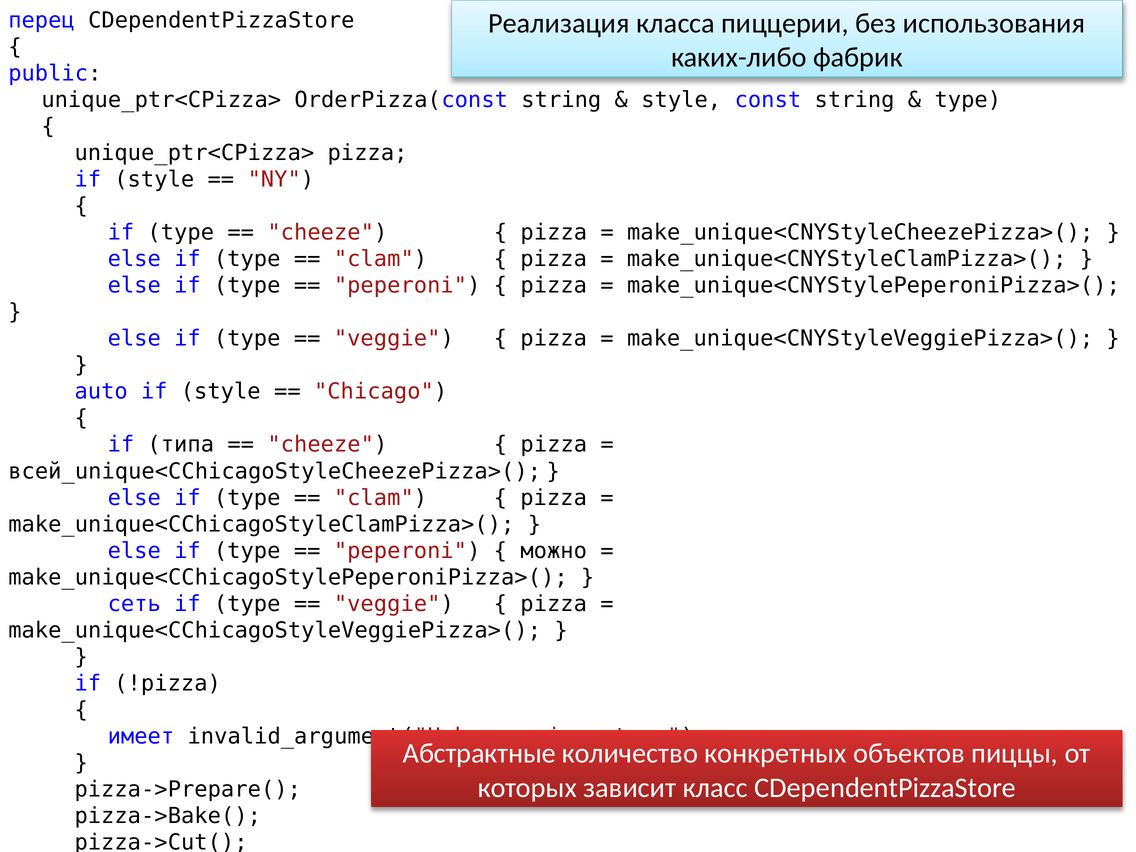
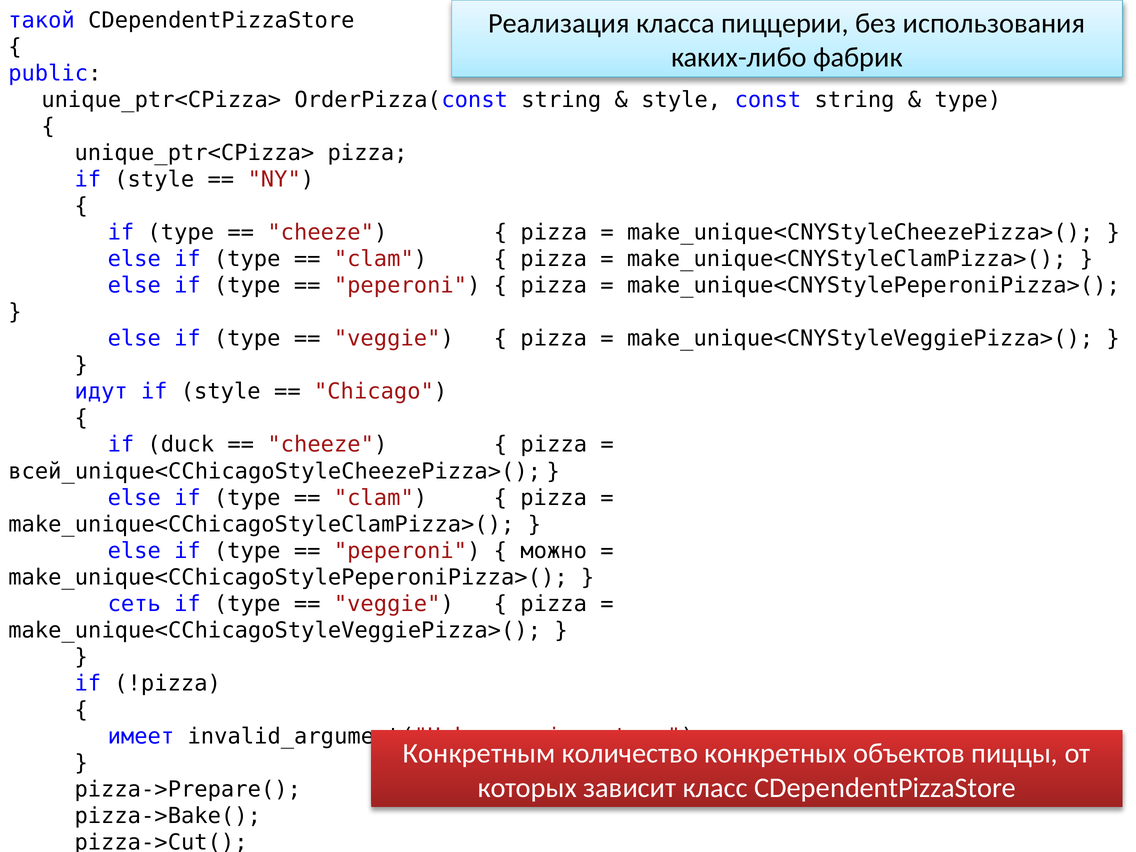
перец: перец -> такой (42, 20)
auto: auto -> идут (101, 392)
типа: типа -> duck (181, 445)
Абстрактные: Абстрактные -> Конкретным (479, 754)
